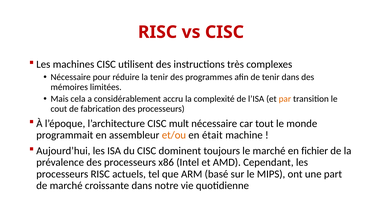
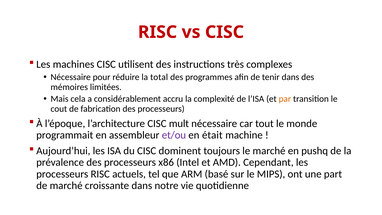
la tenir: tenir -> total (159, 77)
et/ou colour: orange -> purple (174, 135)
fichier: fichier -> pushq (315, 151)
